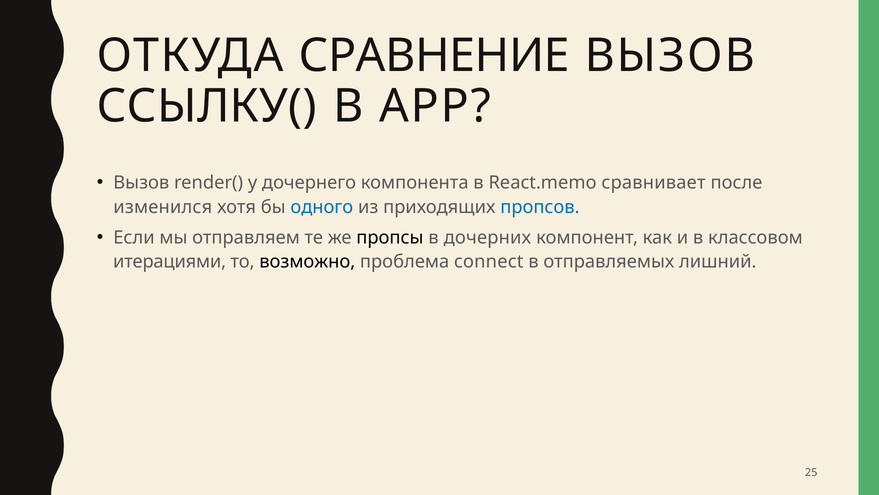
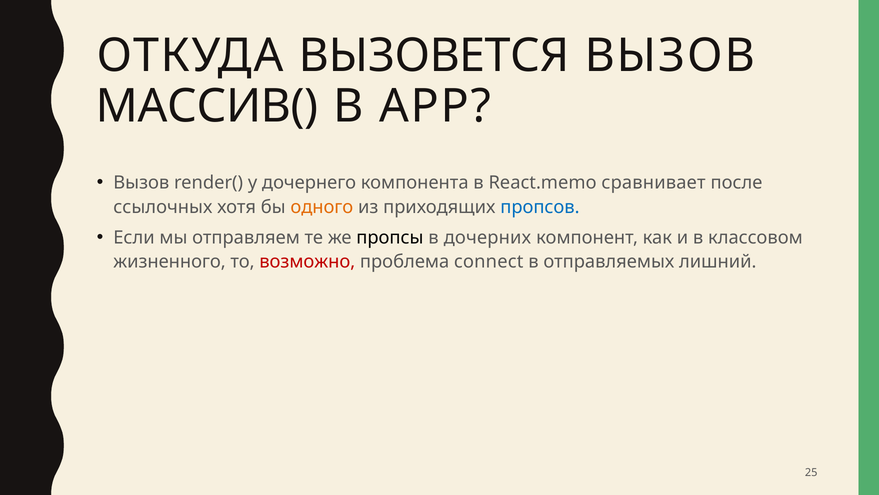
СРАВНЕНИЕ: СРАВНЕНИЕ -> ВЫЗОВЕТСЯ (434, 56)
ССЫЛКУ(: ССЫЛКУ( -> МАССИВ( (207, 106)
изменился: изменился -> ссылочных (163, 207)
одного colour: blue -> orange (322, 207)
итерациями: итерациями -> жизненного (170, 261)
возможно colour: black -> red (307, 261)
